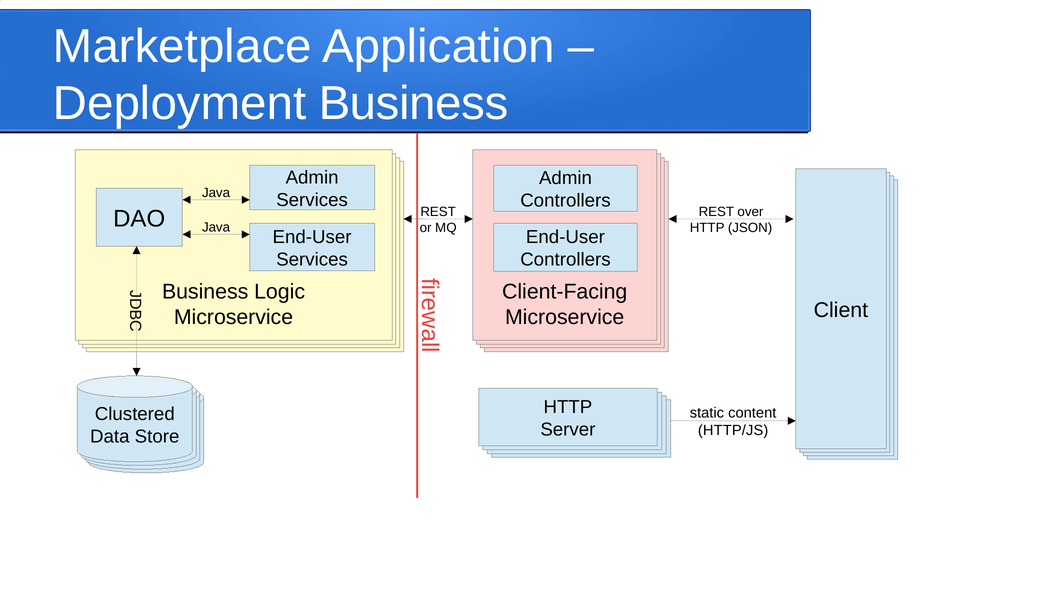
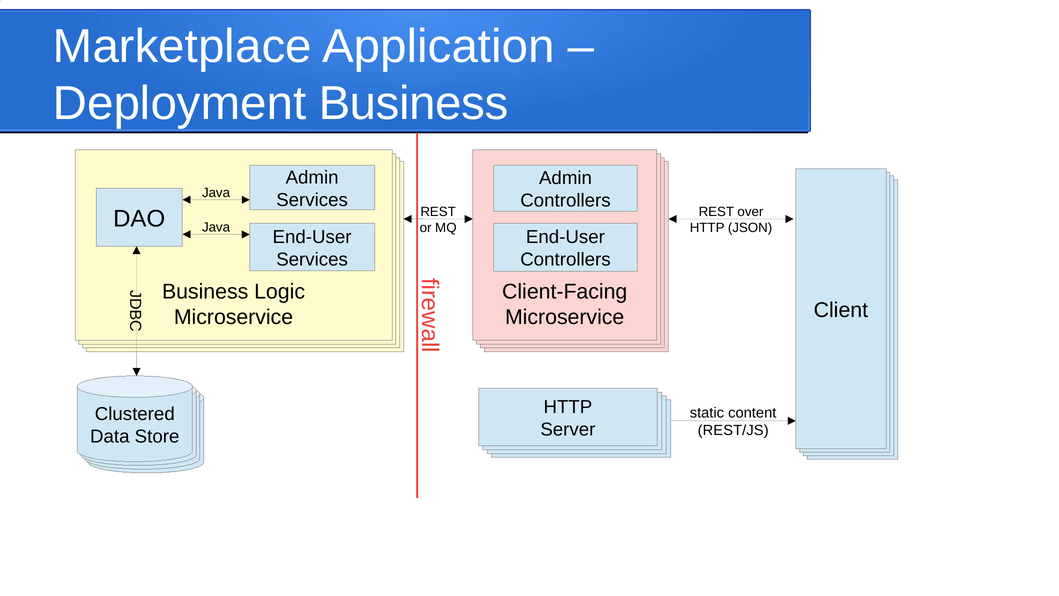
HTTP/JS: HTTP/JS -> REST/JS (733, 430)
